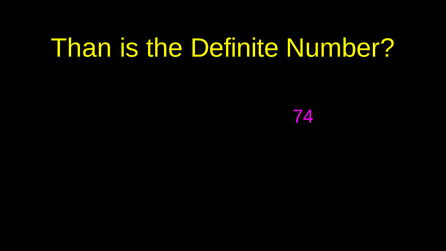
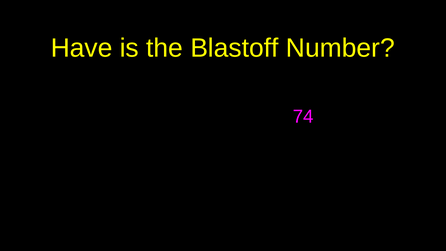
Than: Than -> Have (82, 48)
Definite: Definite -> Blastoff (234, 48)
